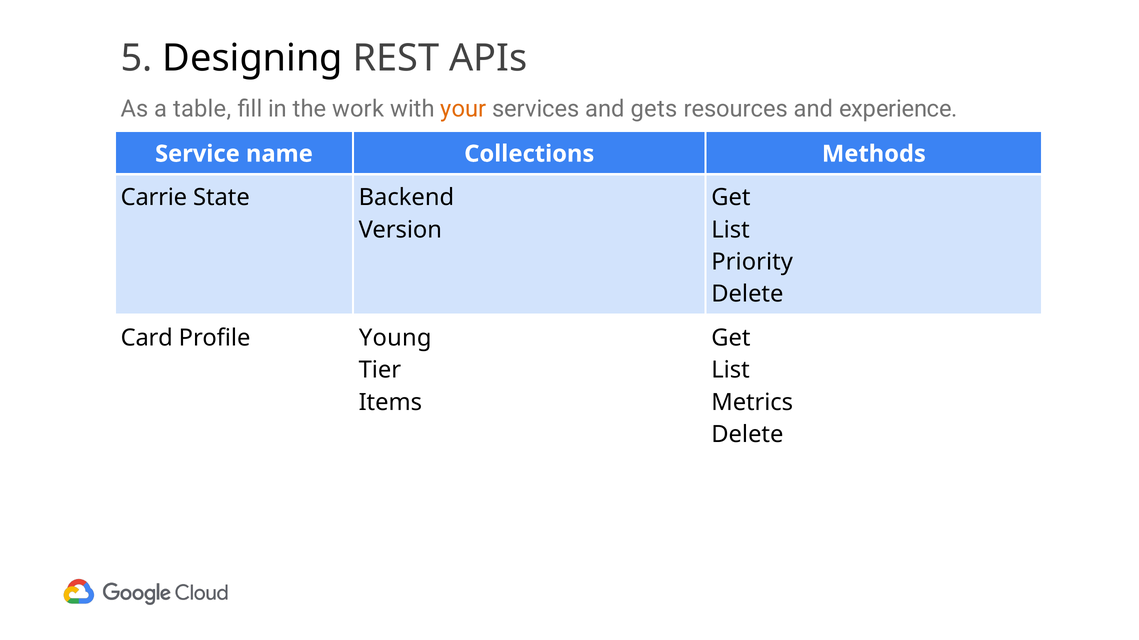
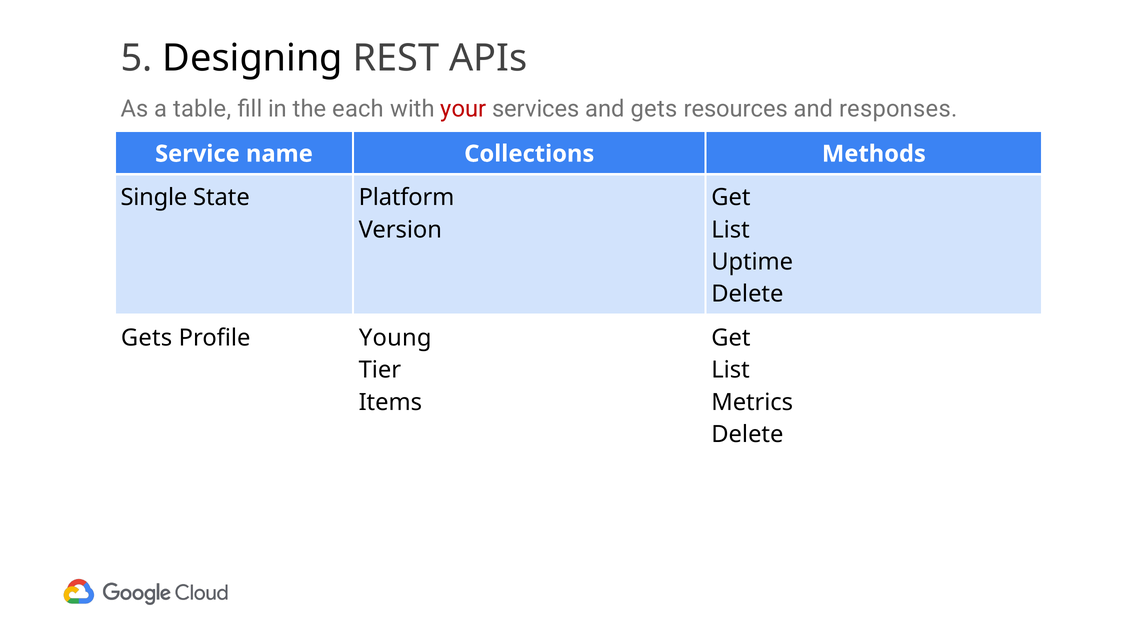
work: work -> each (358, 109)
your colour: orange -> red (463, 109)
experience: experience -> responses (898, 109)
Carrie: Carrie -> Single (154, 198)
Backend: Backend -> Platform (406, 198)
Priority: Priority -> Uptime (752, 262)
Card: Card -> Gets (147, 338)
